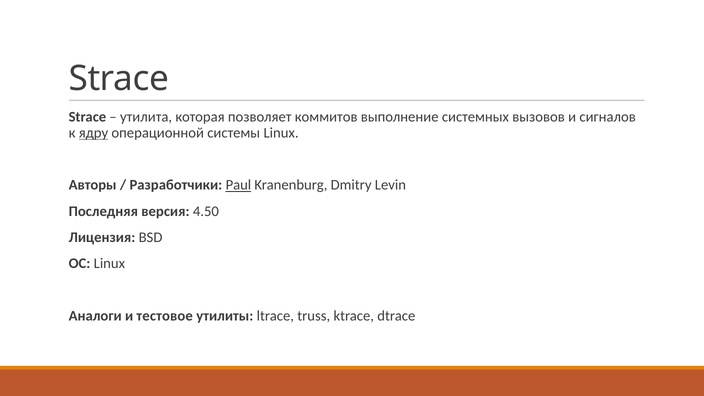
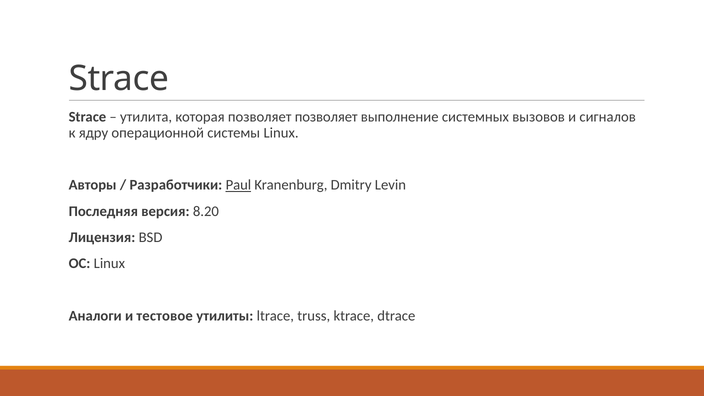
позволяет коммитов: коммитов -> позволяет (326, 117)
ядру underline: present -> none (93, 133)
4.50: 4.50 -> 8.20 (206, 211)
